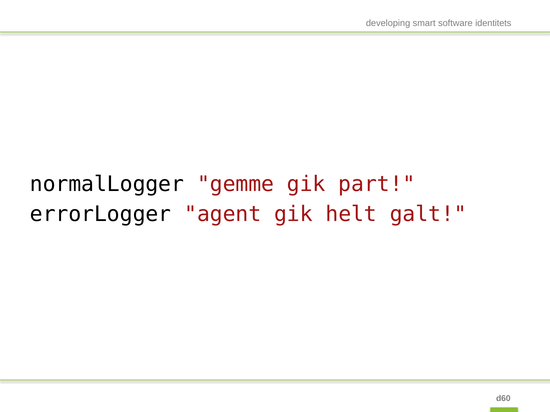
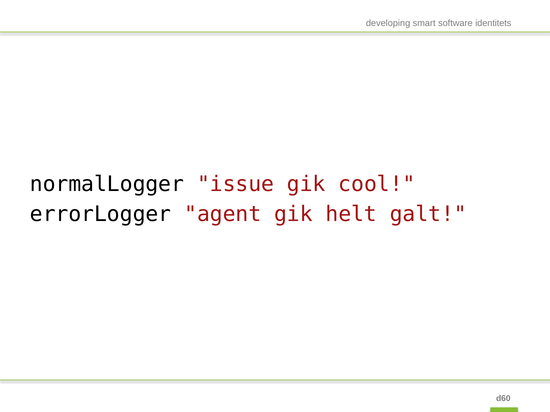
gemme: gemme -> issue (236, 184)
part: part -> cool (377, 184)
